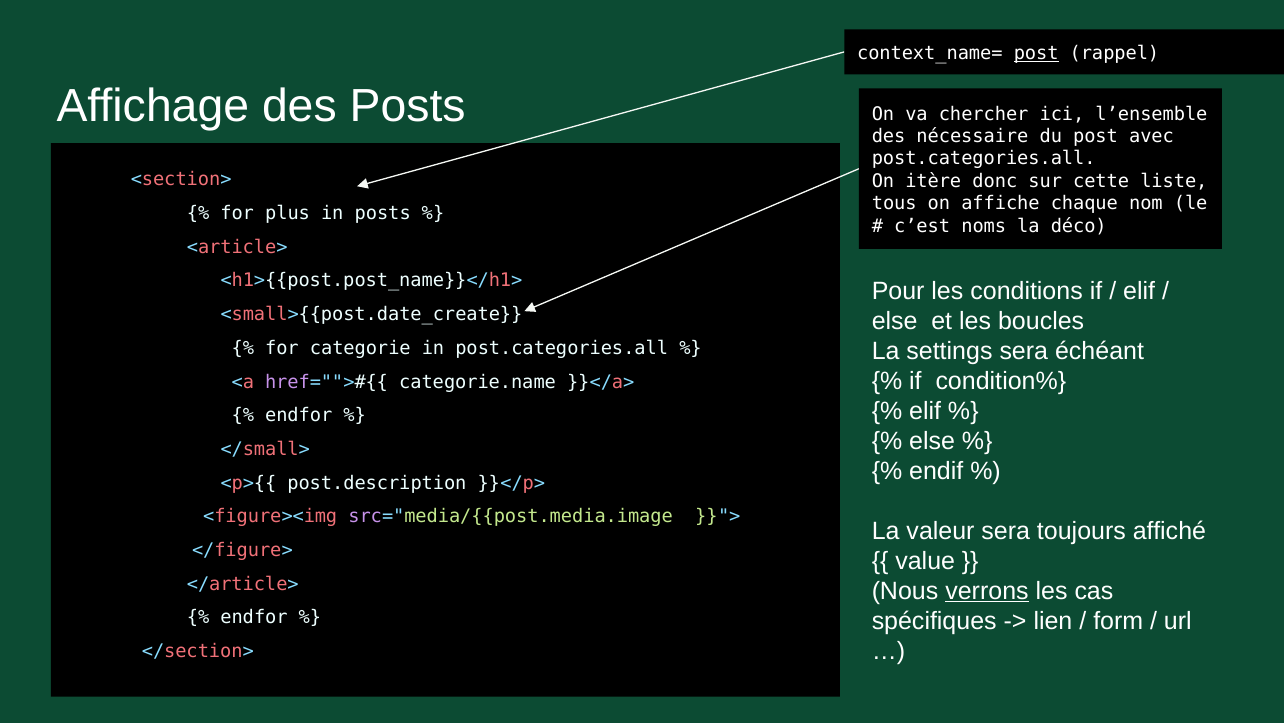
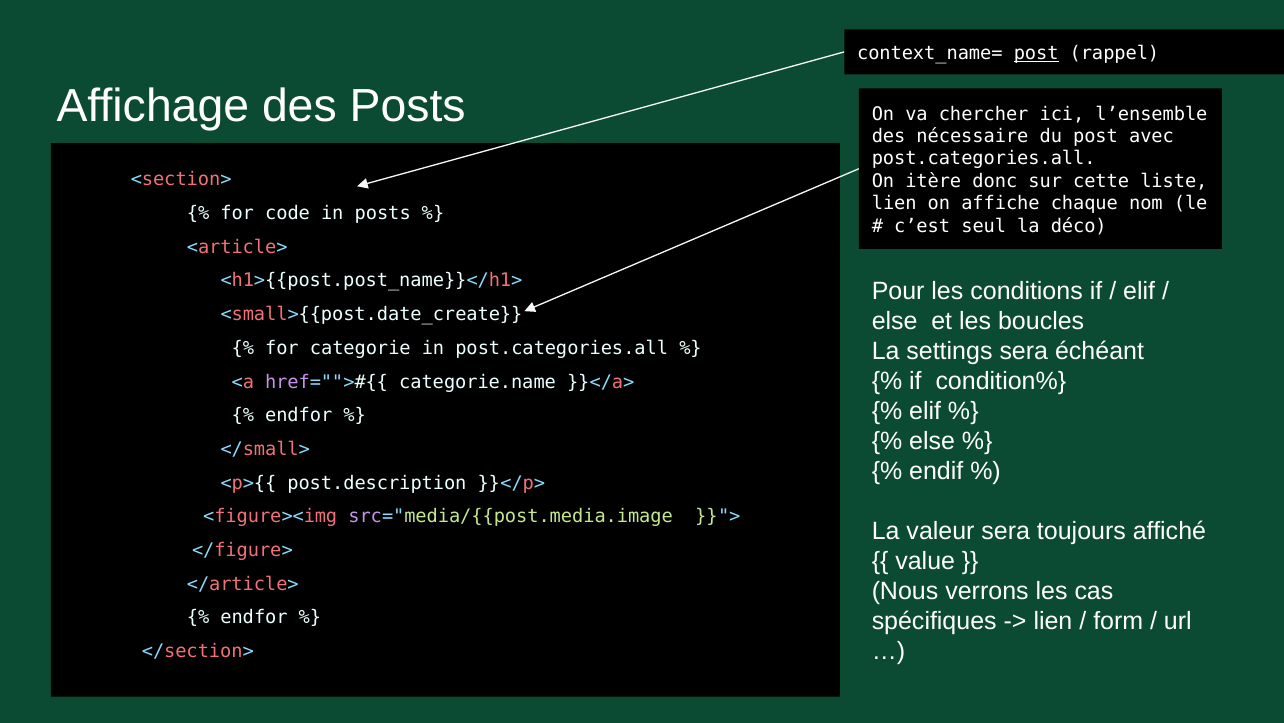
tous: tous -> lien (894, 204)
plus: plus -> code (288, 213)
noms: noms -> seul (984, 226)
verrons underline: present -> none (987, 590)
